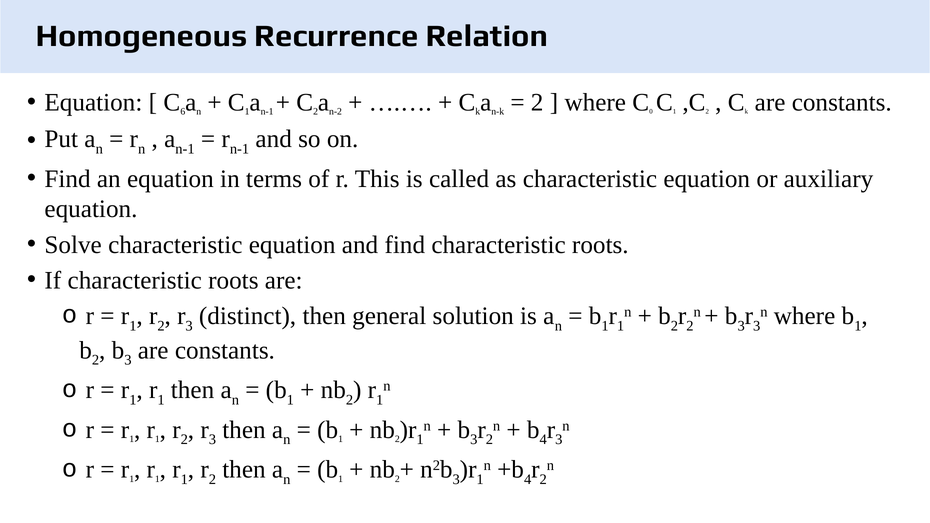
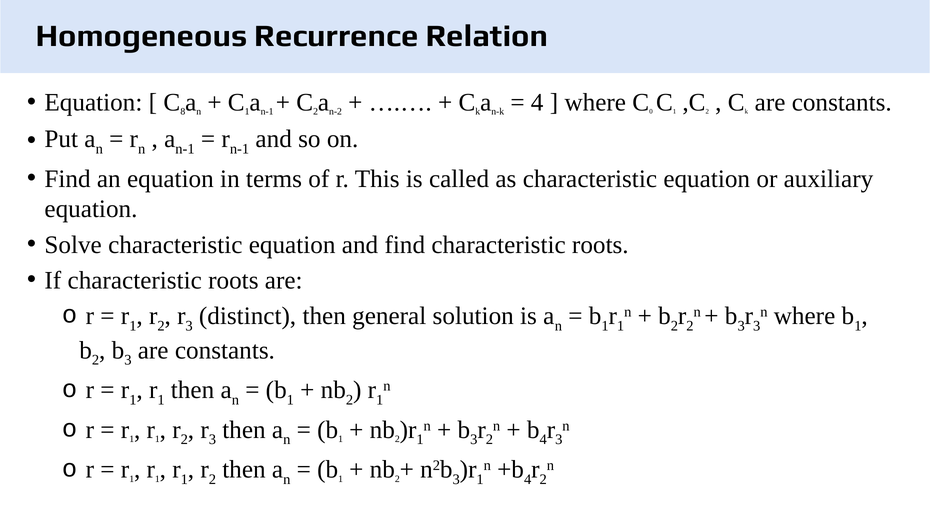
6: 6 -> 8 (183, 112)
2: 2 -> 4 (537, 102)
